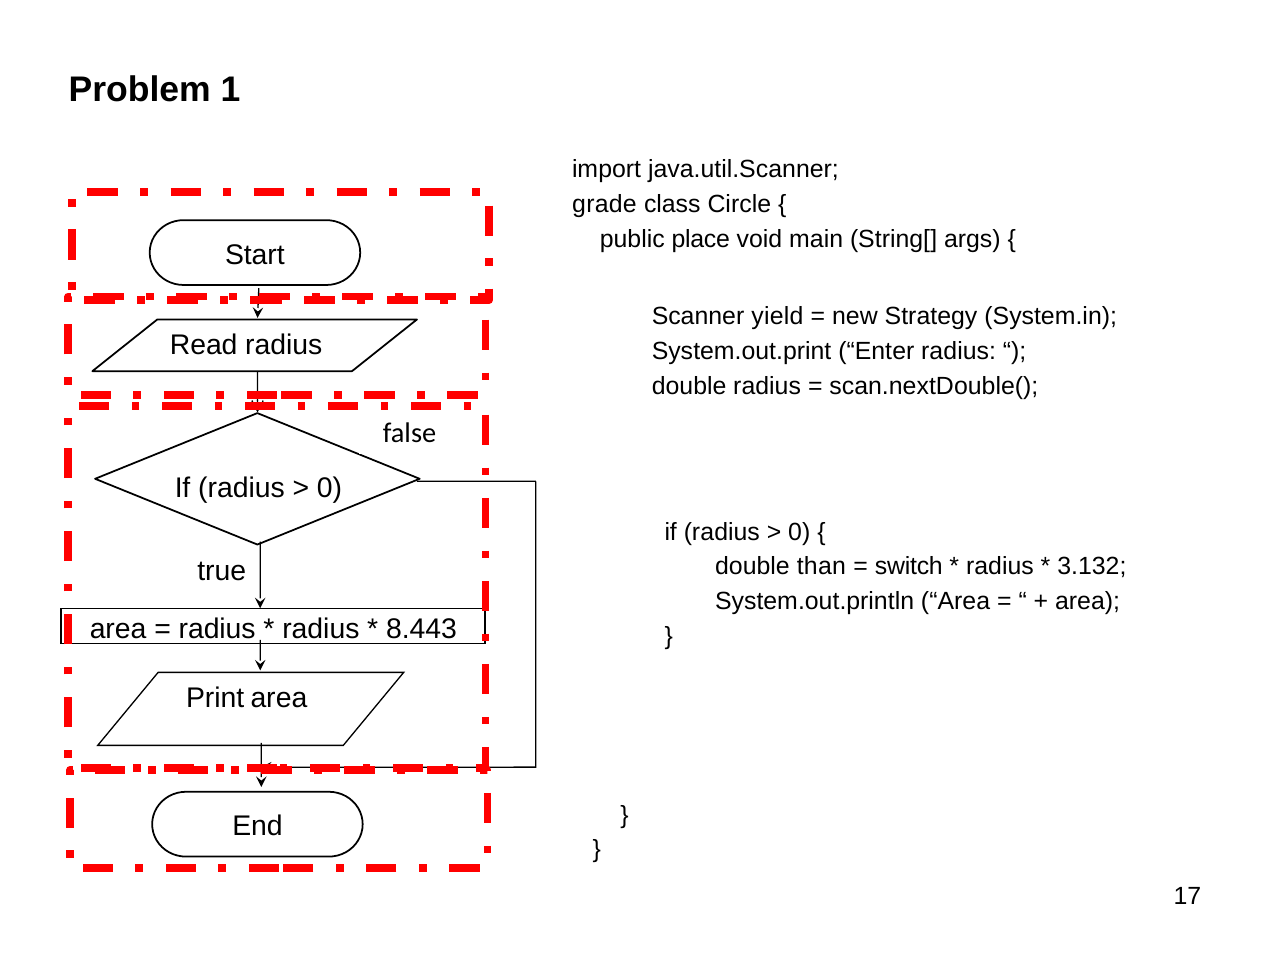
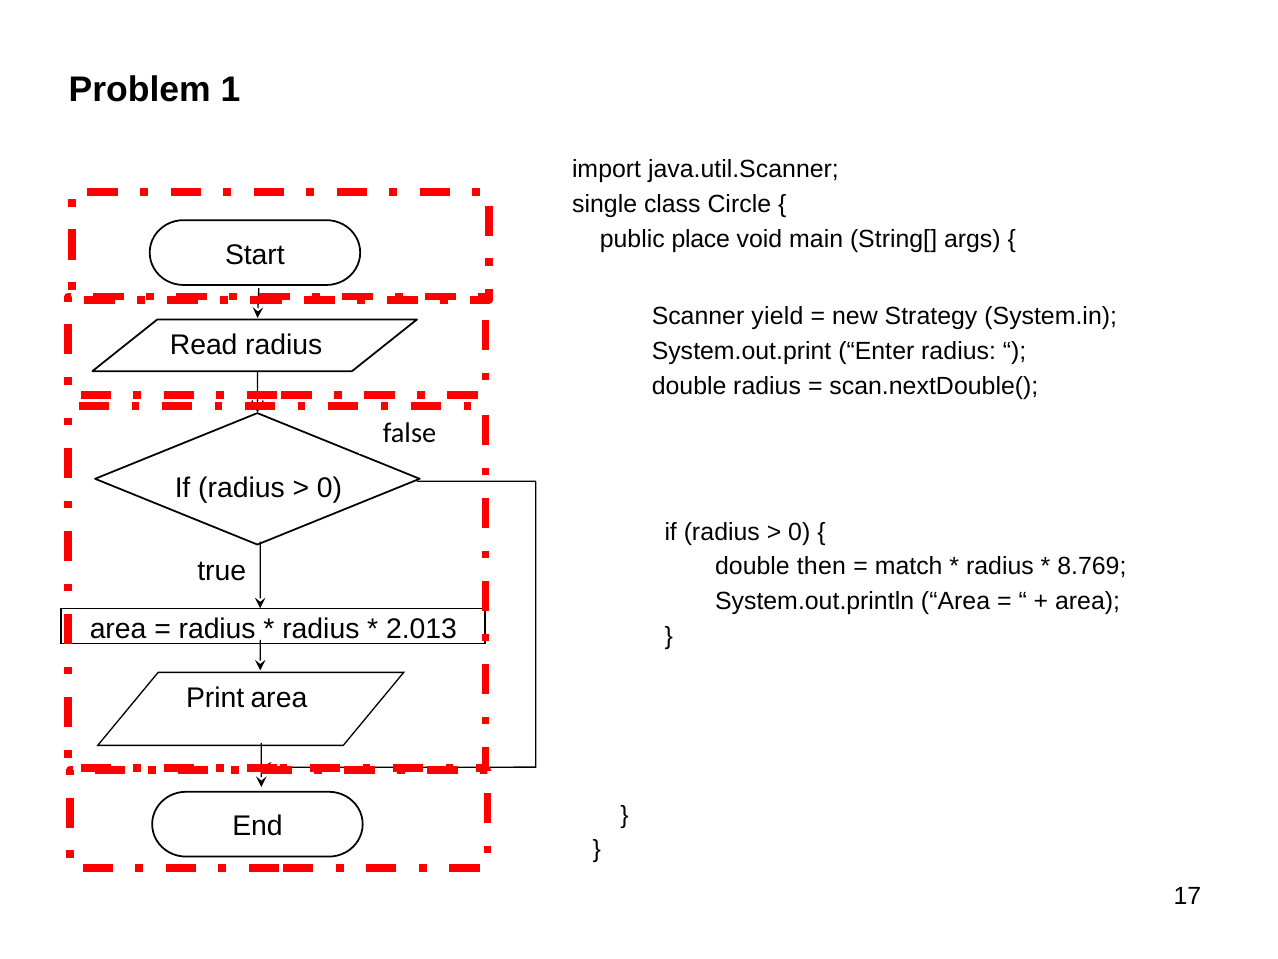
grade: grade -> single (605, 204)
than: than -> then (821, 566)
switch: switch -> match (909, 566)
3.132: 3.132 -> 8.769 (1092, 566)
8.443: 8.443 -> 2.013 (422, 628)
